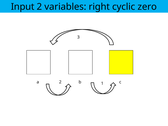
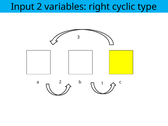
zero: zero -> type (147, 7)
